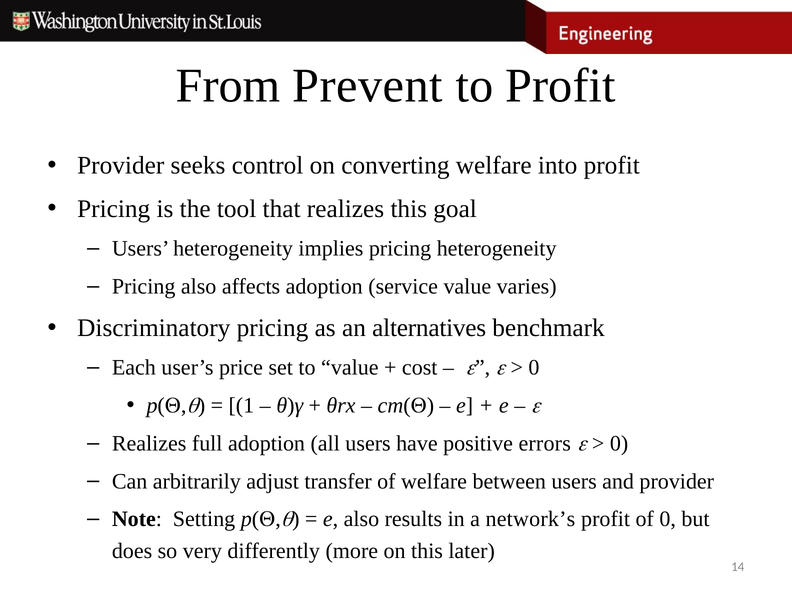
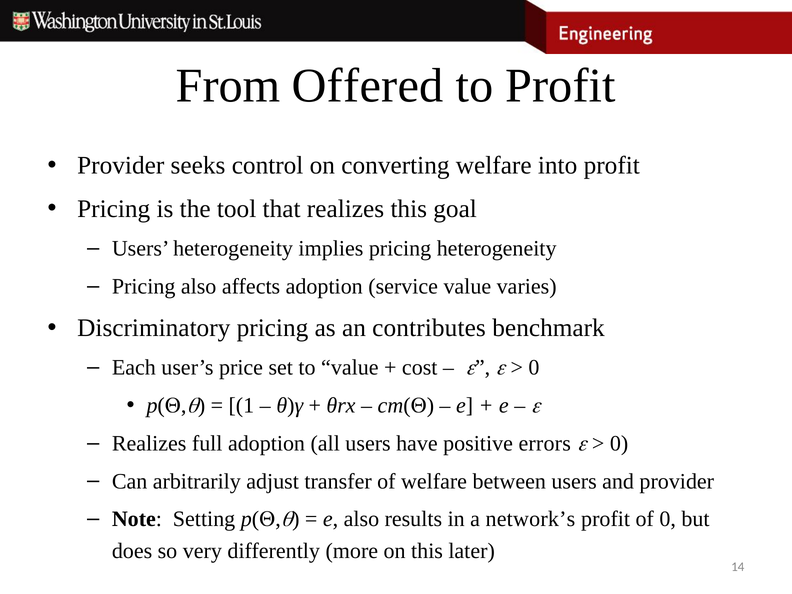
Prevent: Prevent -> Offered (368, 86)
alternatives: alternatives -> contributes (429, 328)
